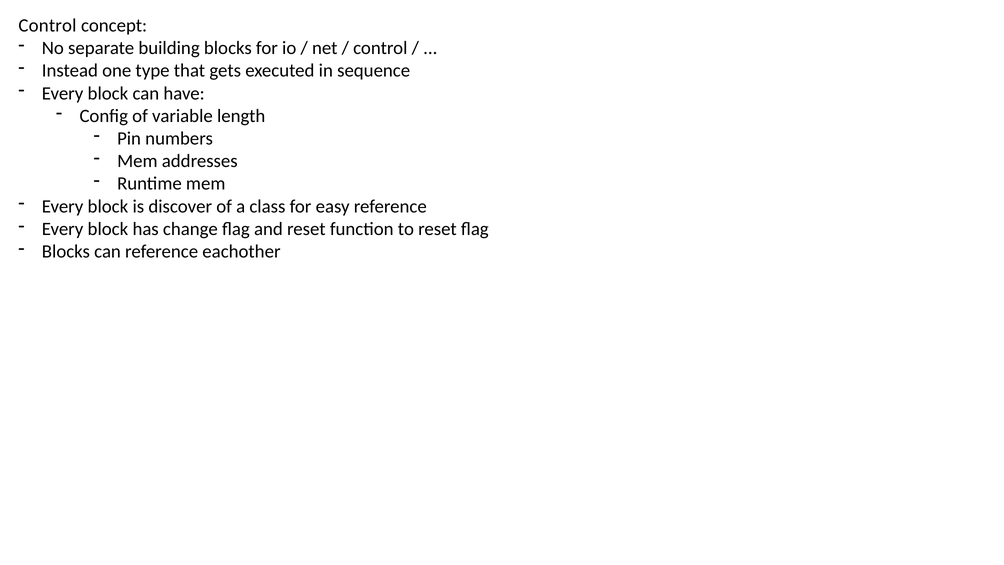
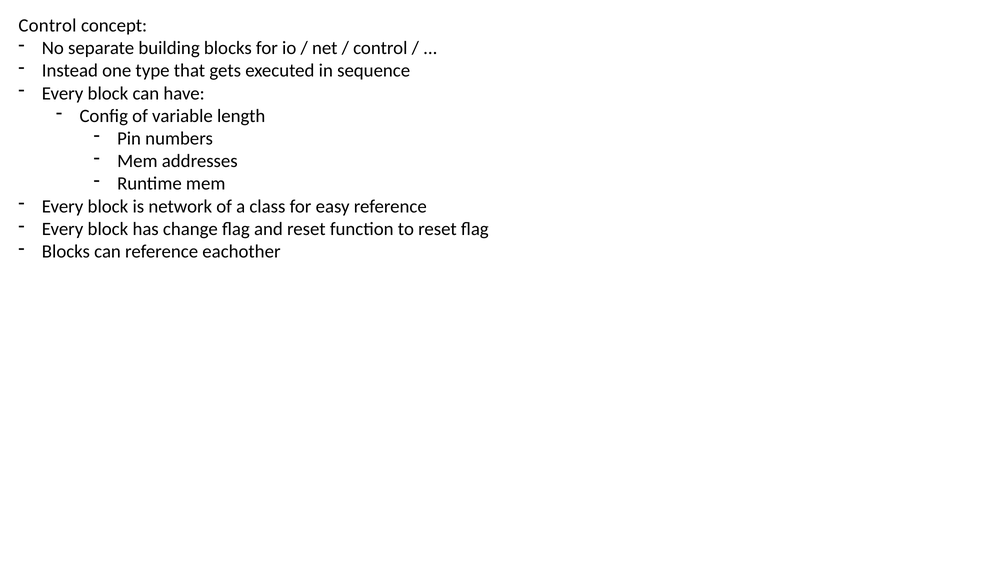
discover: discover -> network (180, 206)
